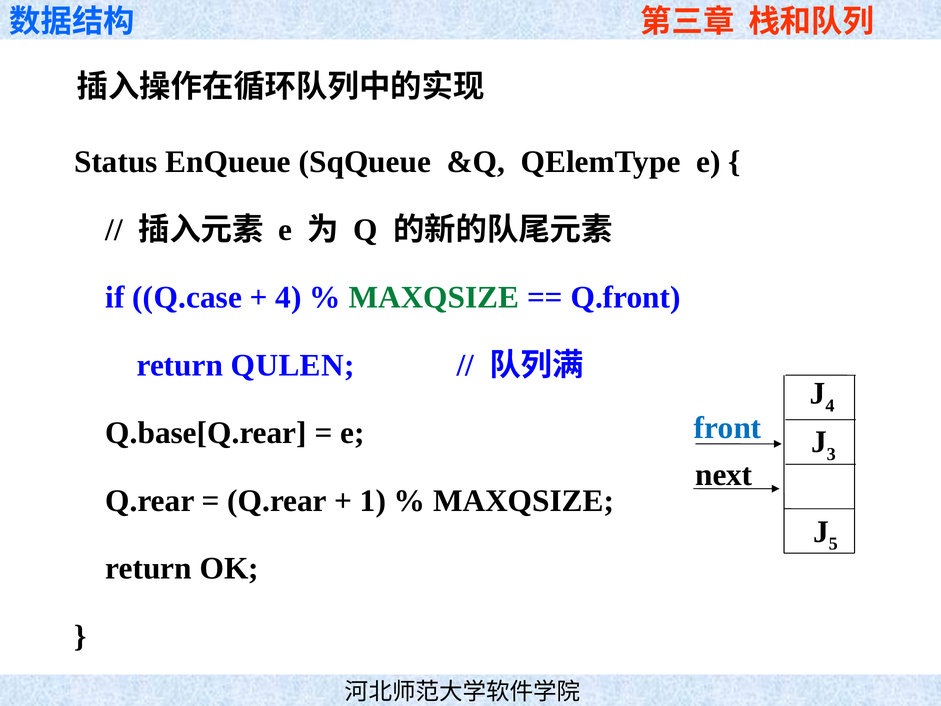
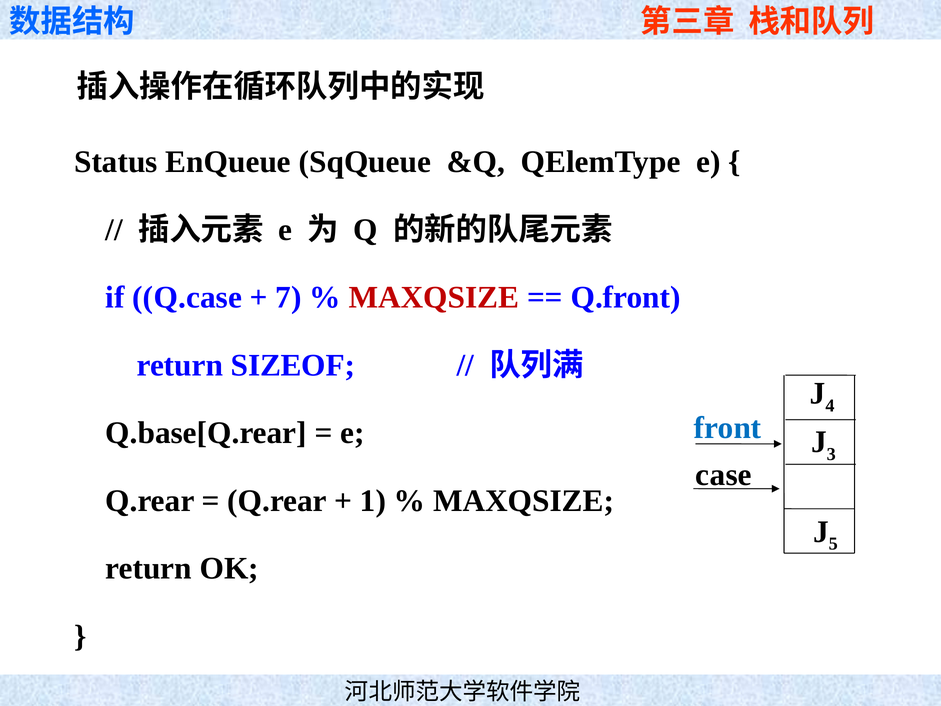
4: 4 -> 7 (288, 297)
MAXQSIZE colour: green -> red (434, 297)
QULEN: QULEN -> SIZEOF (293, 365)
next: next -> case (724, 475)
